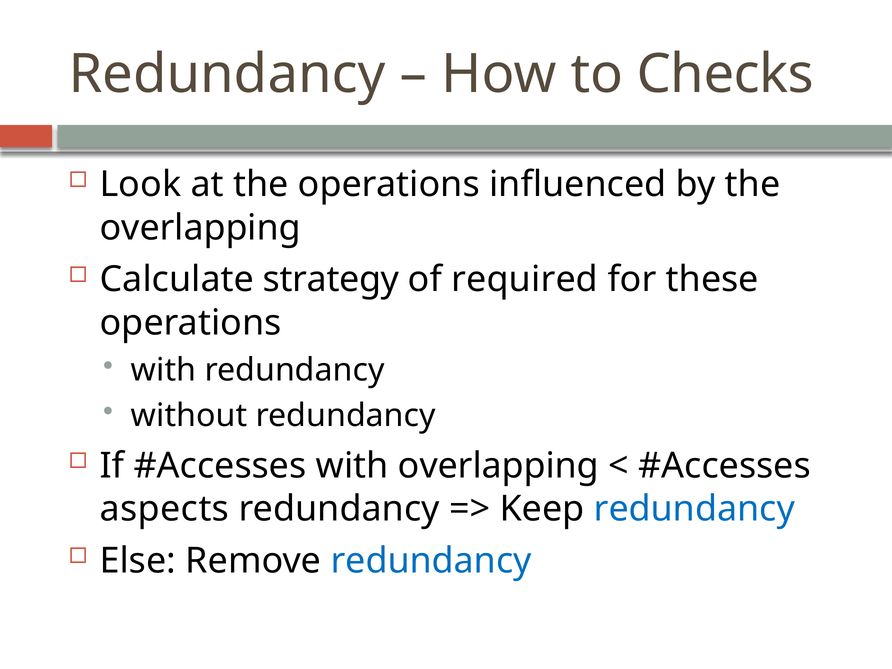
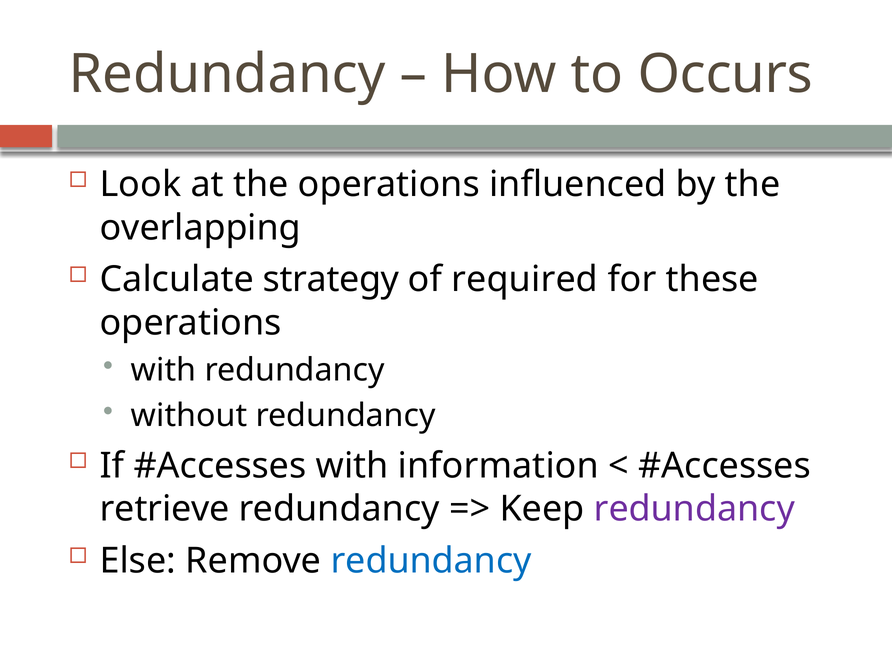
Checks: Checks -> Occurs (725, 74)
with overlapping: overlapping -> information (498, 466)
aspects: aspects -> retrieve (165, 509)
redundancy colour: blue -> purple (694, 509)
